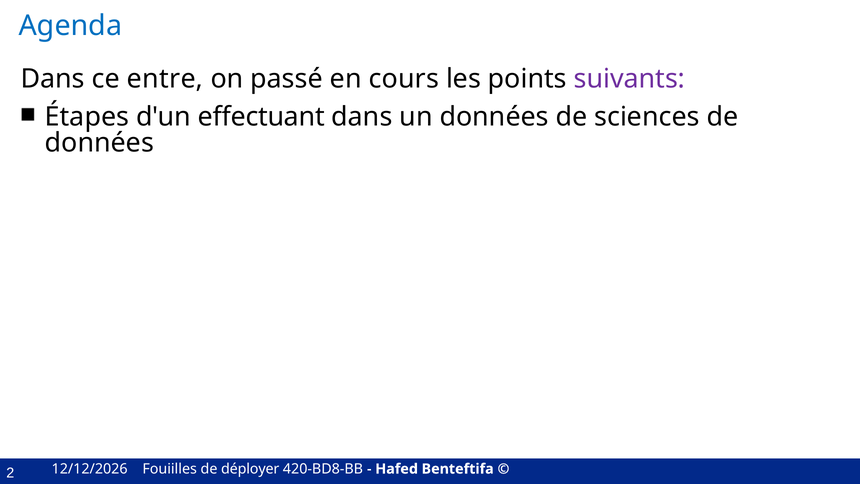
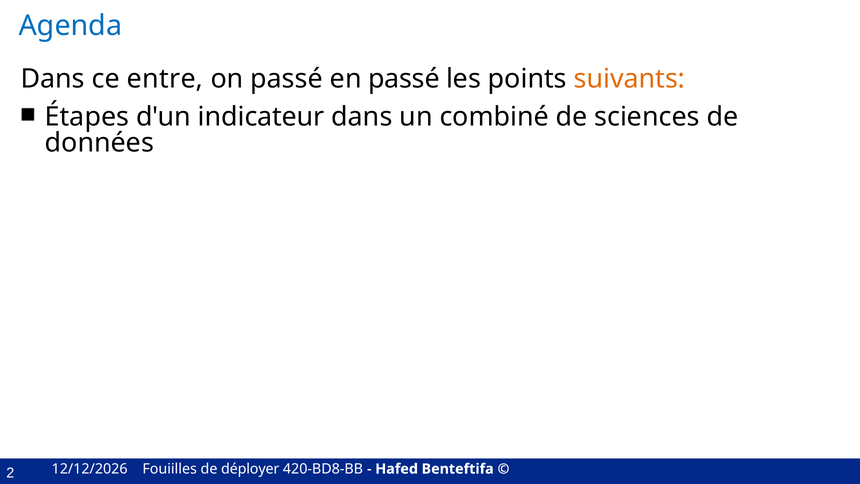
en cours: cours -> passé (404, 79)
suivants colour: purple -> orange (629, 79)
effectuant: effectuant -> indicateur (261, 117)
un données: données -> combiné (494, 117)
